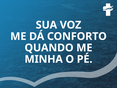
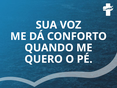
MINHA: MINHA -> QUERO (44, 59)
